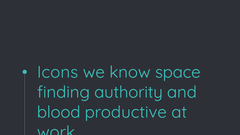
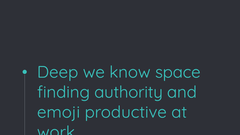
Icons: Icons -> Deep (58, 72)
blood: blood -> emoji (59, 112)
